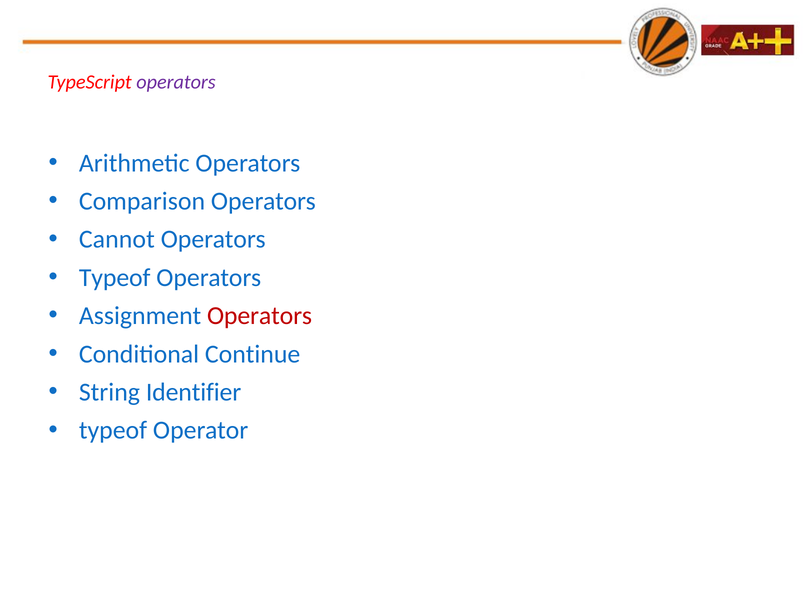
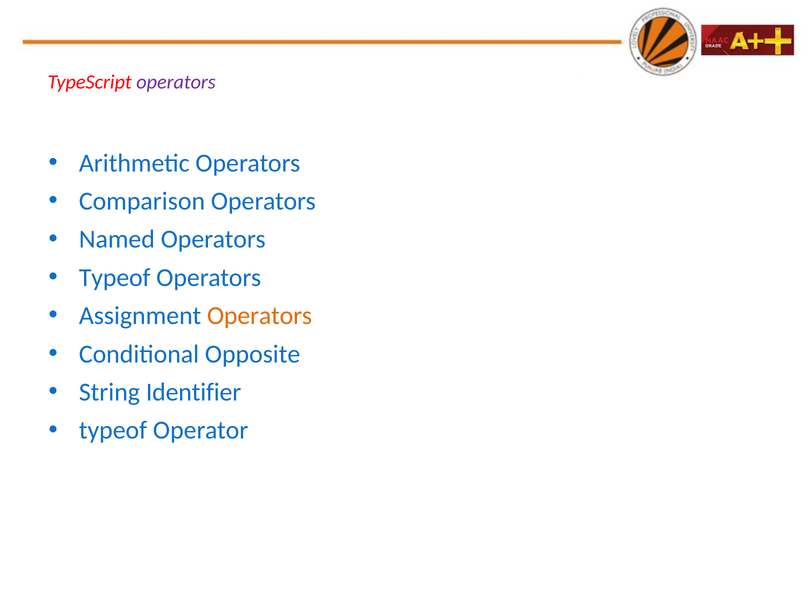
Cannot: Cannot -> Named (117, 239)
Operators colour: red -> orange (260, 316)
Continue: Continue -> Opposite (253, 354)
